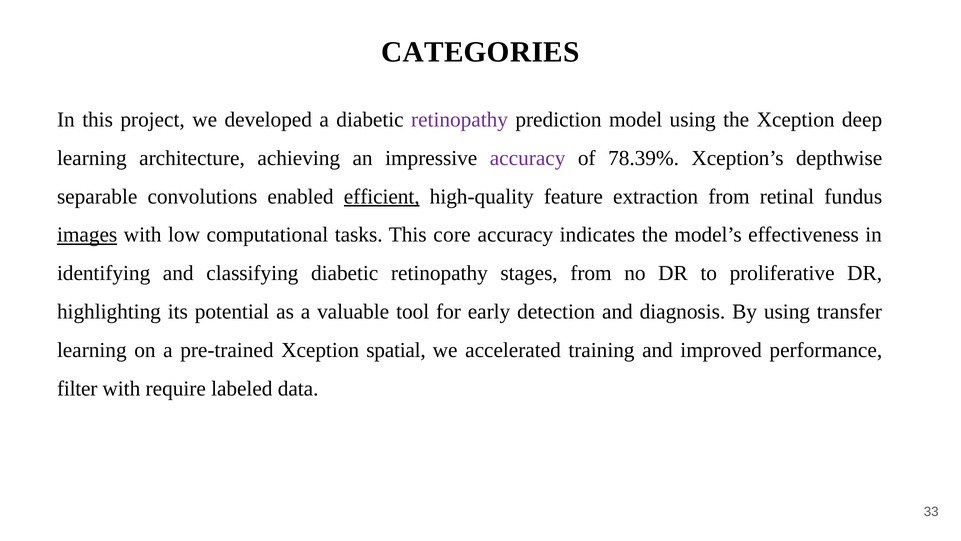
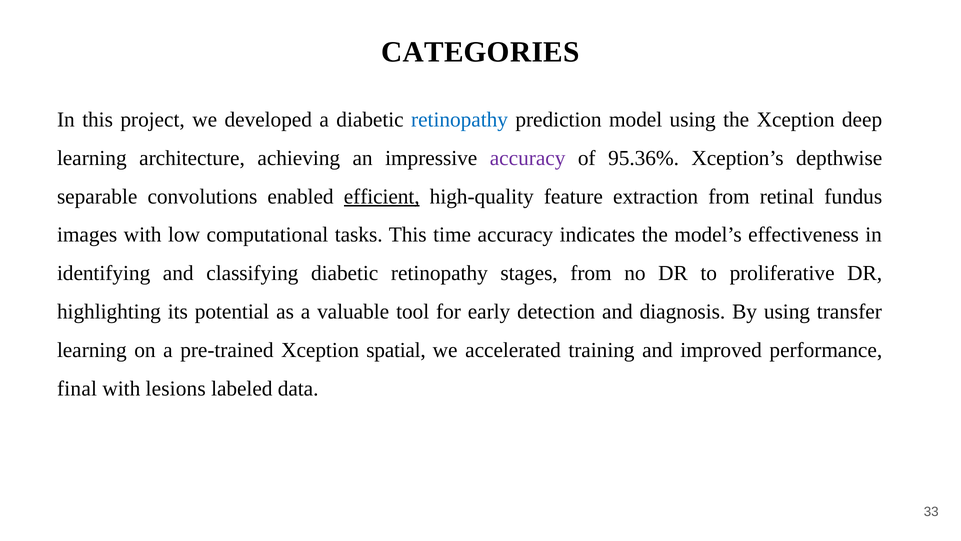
retinopathy colour: purple -> blue (460, 120)
78.39%: 78.39% -> 95.36% (644, 158)
images underline: present -> none (87, 235)
core: core -> time (452, 235)
filter: filter -> final (77, 388)
require: require -> lesions (176, 388)
